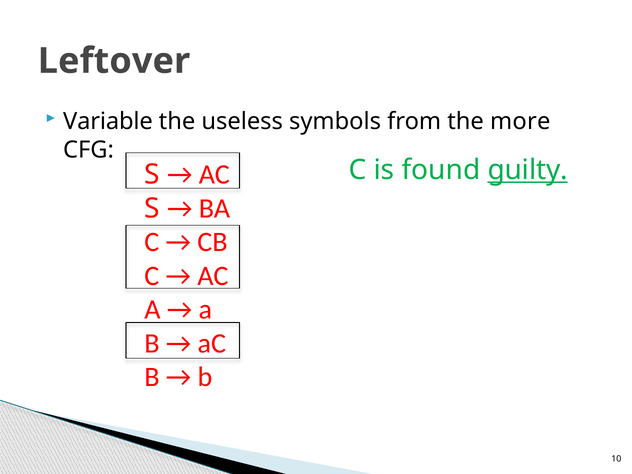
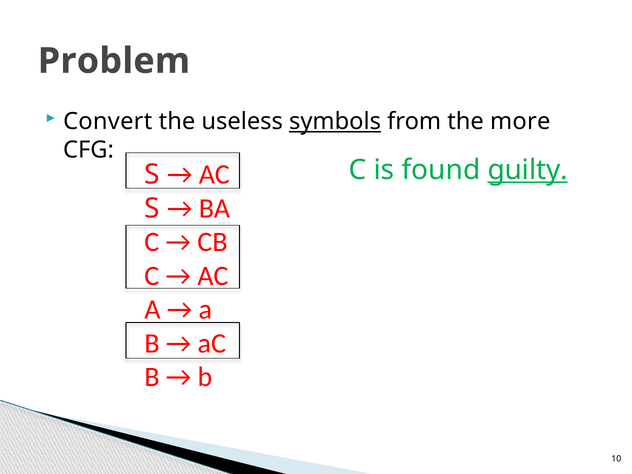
Leftover: Leftover -> Problem (114, 61)
Variable: Variable -> Convert (108, 121)
symbols underline: none -> present (335, 121)
